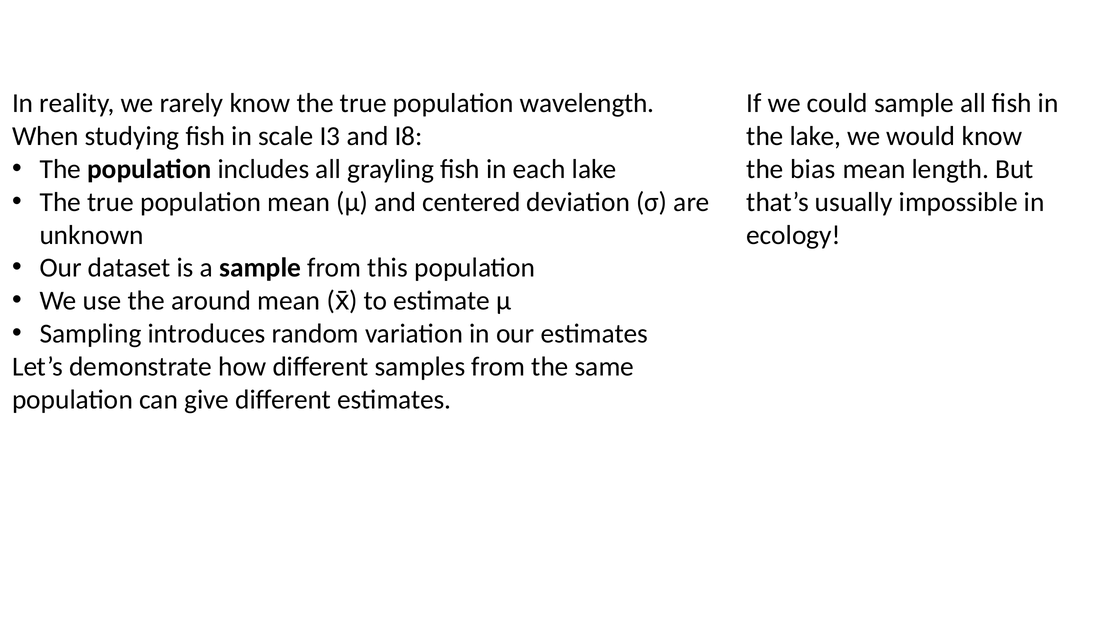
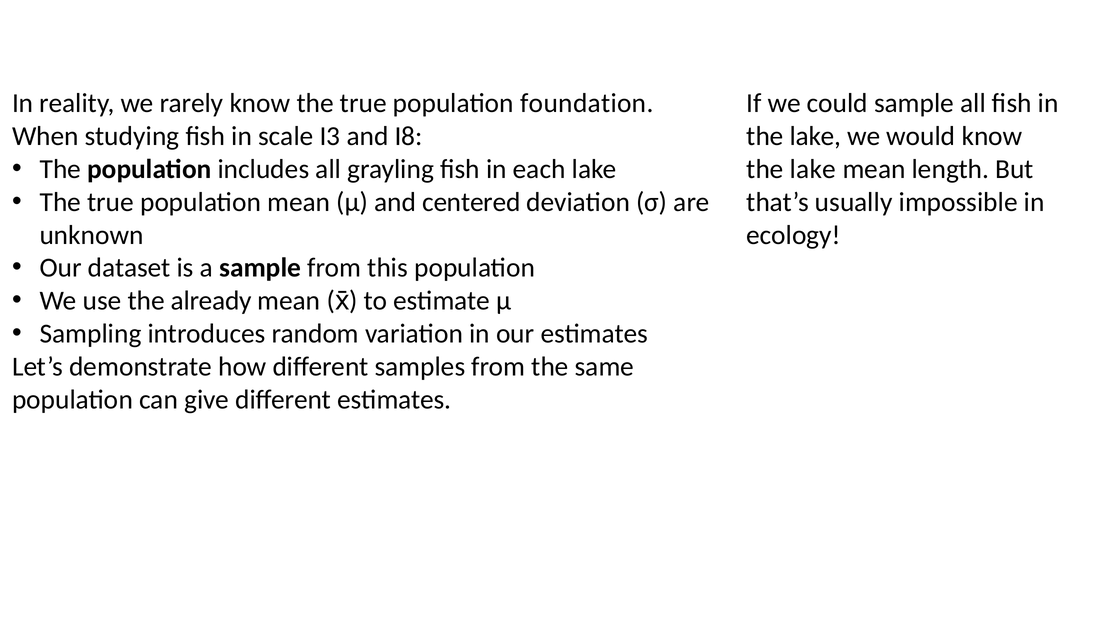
wavelength: wavelength -> foundation (587, 103)
bias: bias -> lake (813, 169)
around: around -> already (211, 301)
